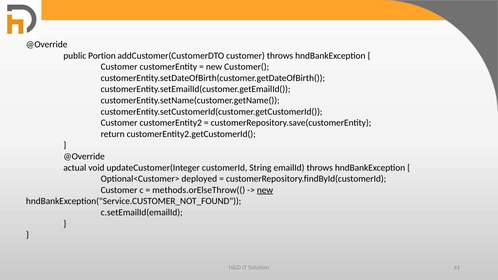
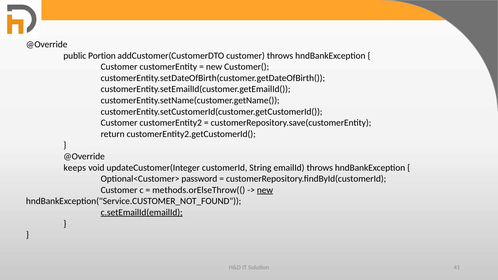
actual: actual -> keeps (75, 168)
deployed: deployed -> password (199, 179)
c.setEmailId(emailId underline: none -> present (142, 213)
